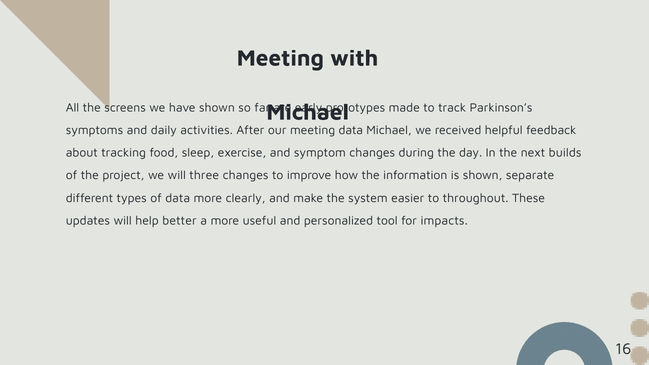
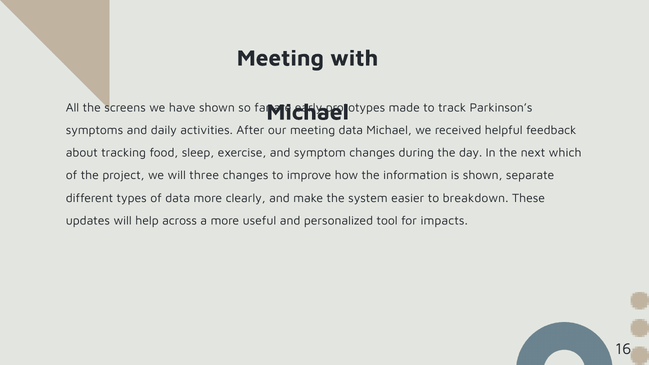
builds: builds -> which (565, 153)
throughout: throughout -> breakdown (476, 198)
better: better -> across (180, 221)
